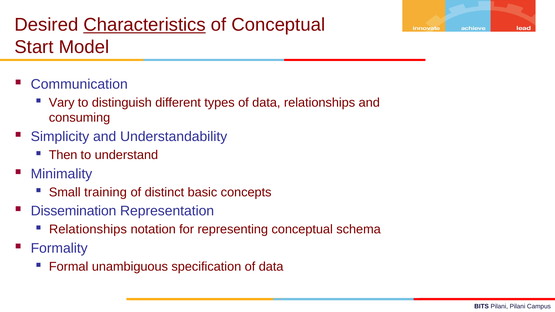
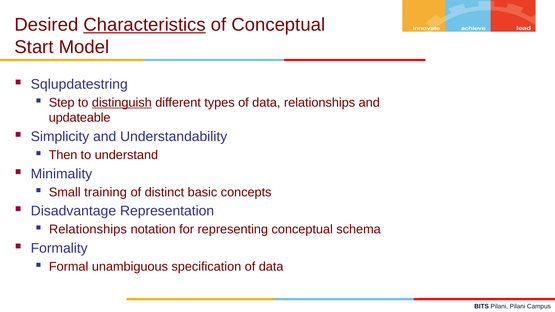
Communication: Communication -> Sqlupdatestring (79, 84)
Vary: Vary -> Step (62, 103)
distinguish underline: none -> present (122, 103)
consuming: consuming -> updateable (80, 118)
Dissemination: Dissemination -> Disadvantage (73, 211)
